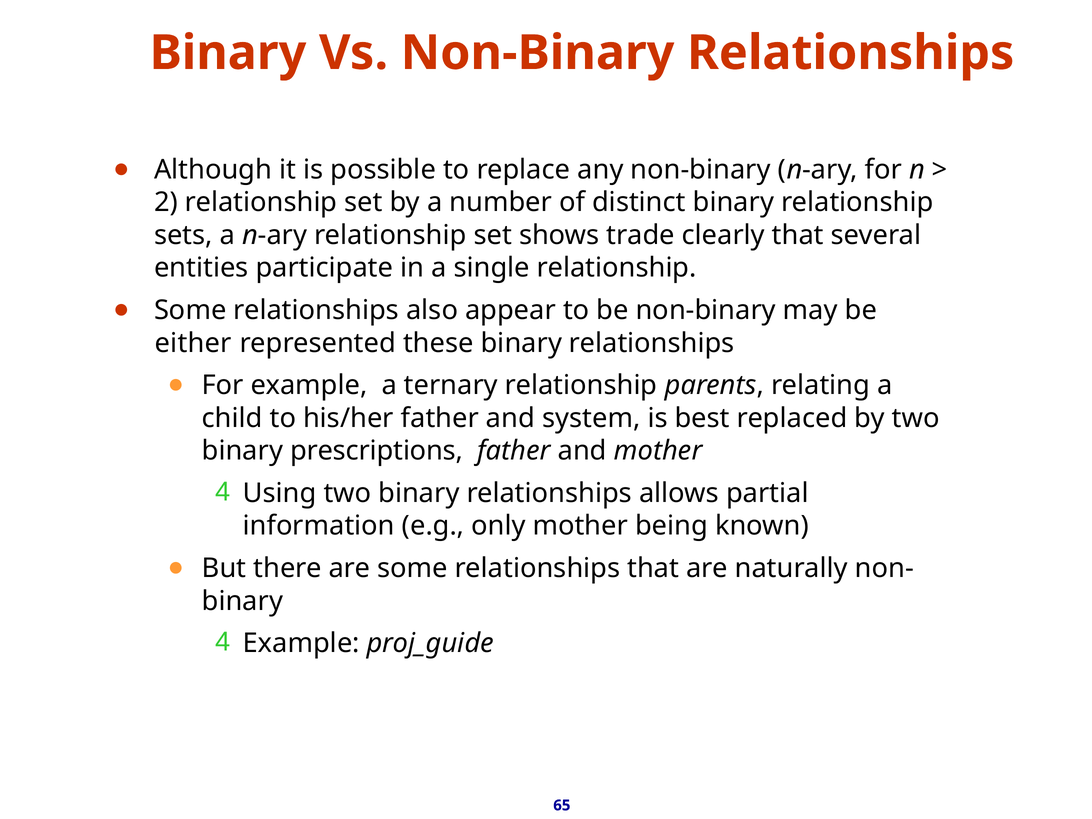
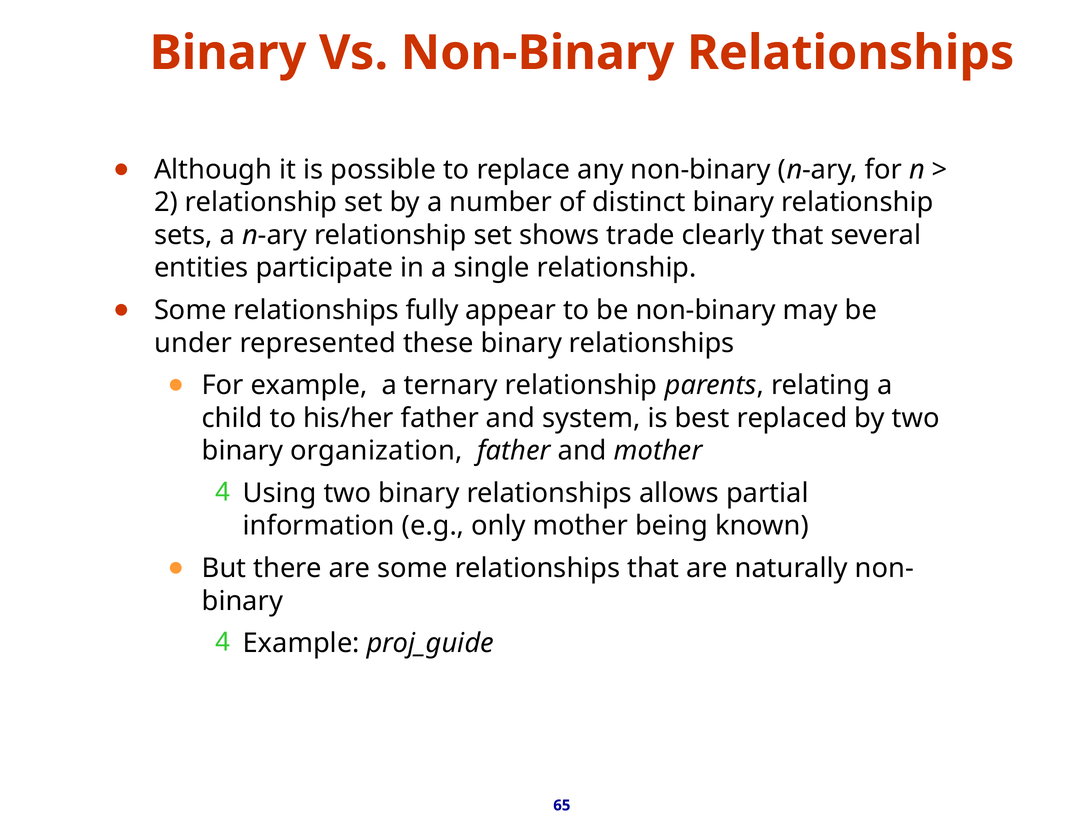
also: also -> fully (432, 310)
either: either -> under (193, 343)
prescriptions: prescriptions -> organization (376, 451)
